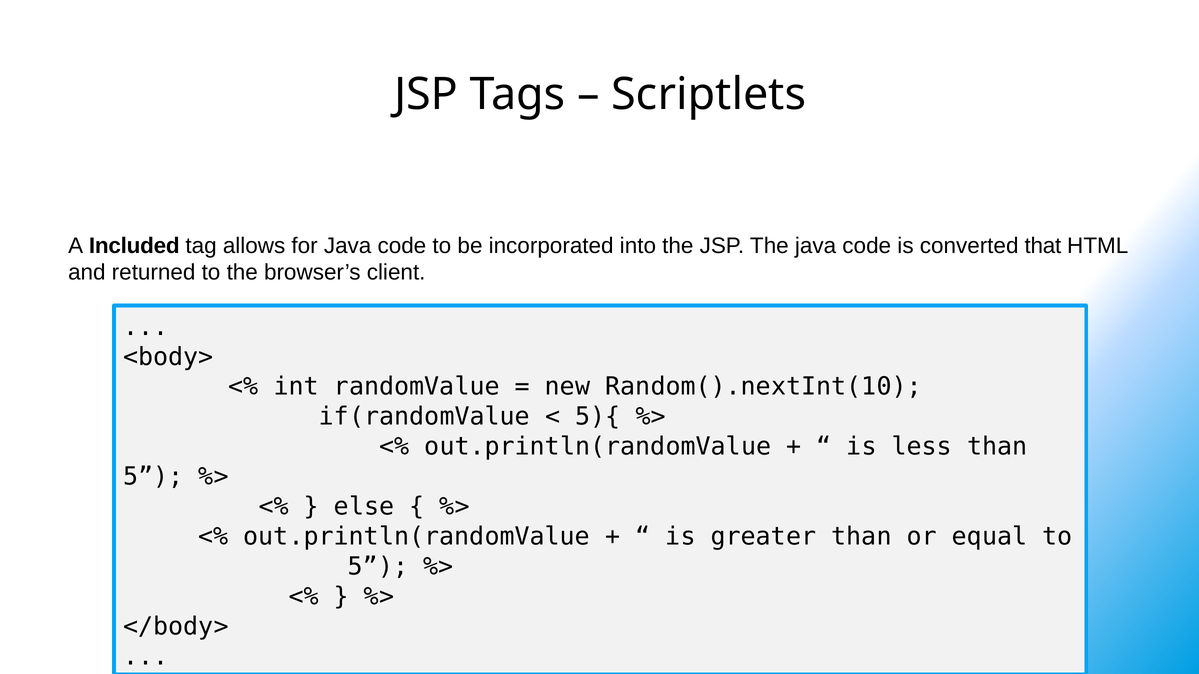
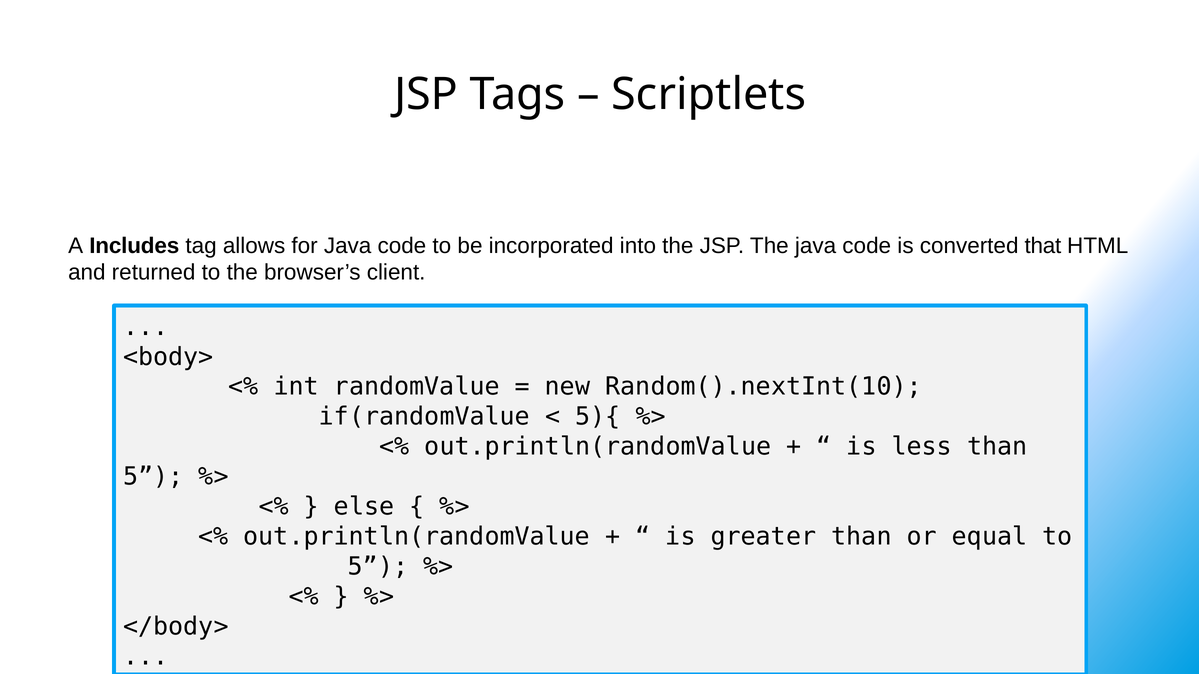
Included: Included -> Includes (134, 246)
